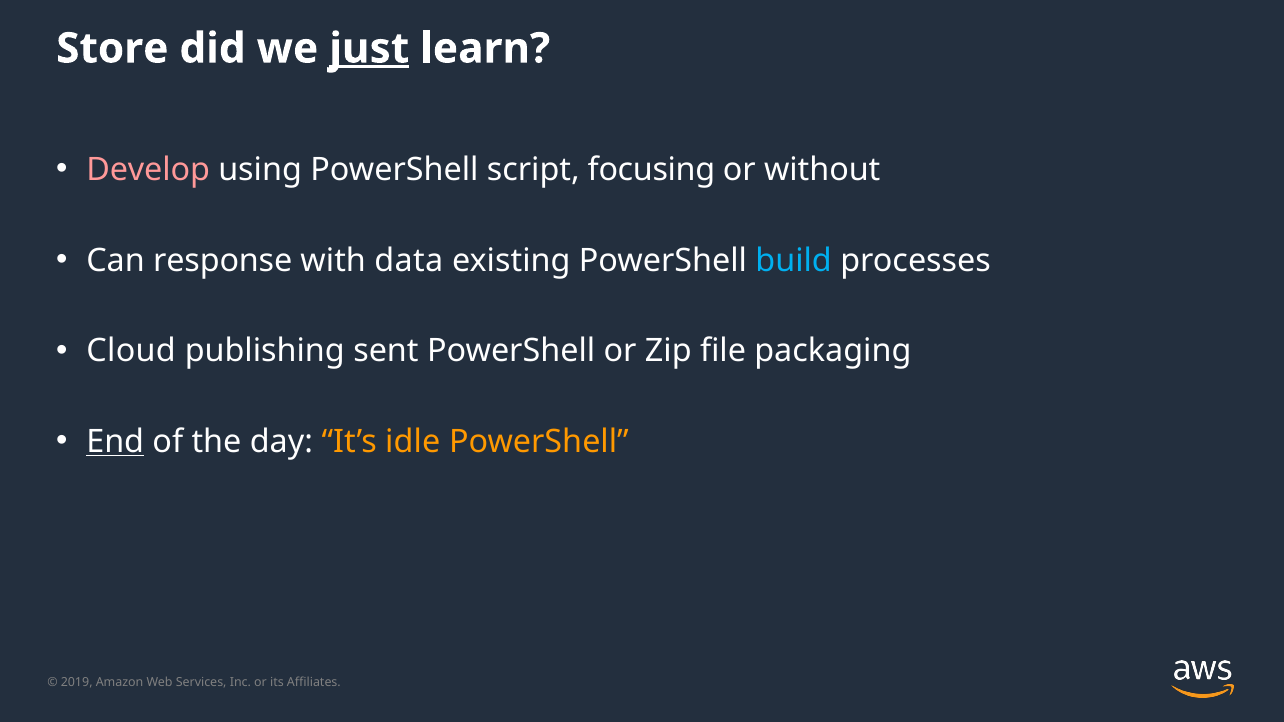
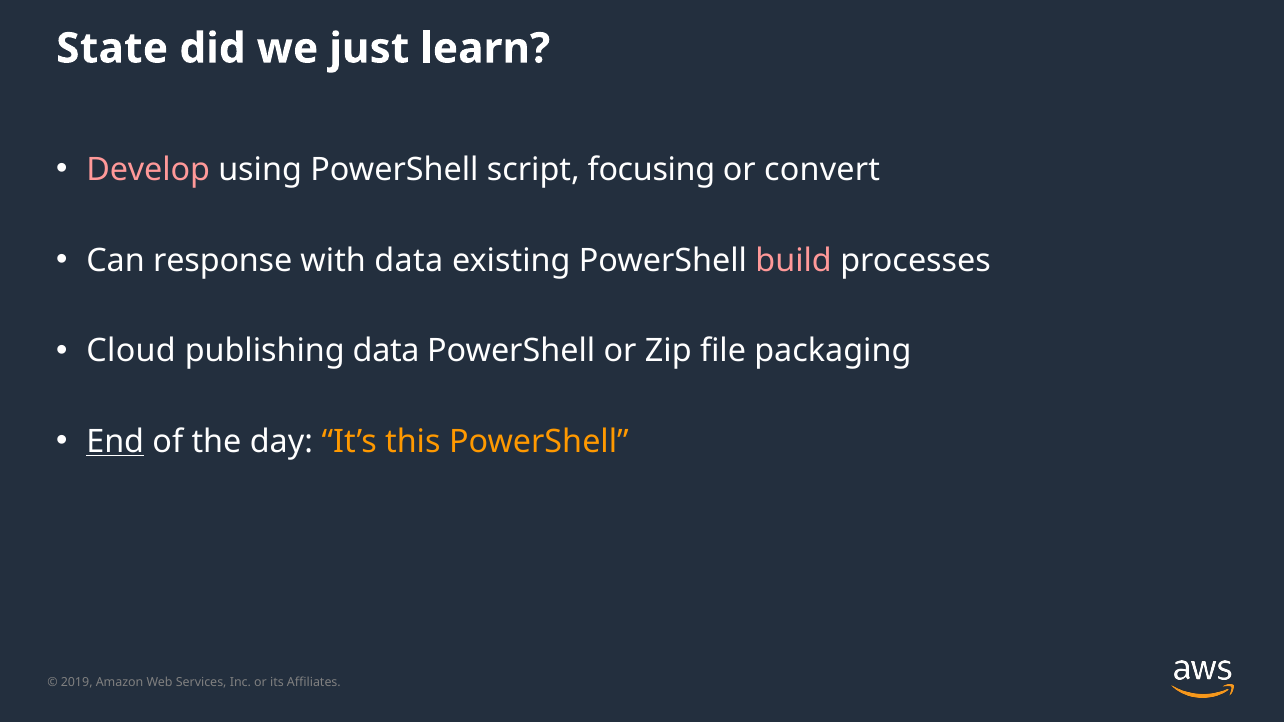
Store: Store -> State (112, 49)
just underline: present -> none (369, 49)
without: without -> convert (822, 170)
build colour: light blue -> pink (794, 261)
publishing sent: sent -> data (386, 351)
idle: idle -> this (413, 442)
